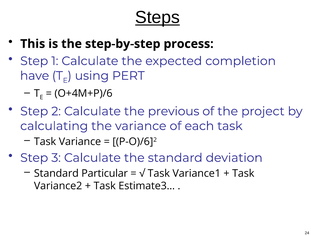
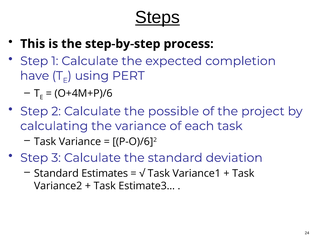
previous: previous -> possible (173, 111)
Particular: Particular -> Estimates (105, 174)
